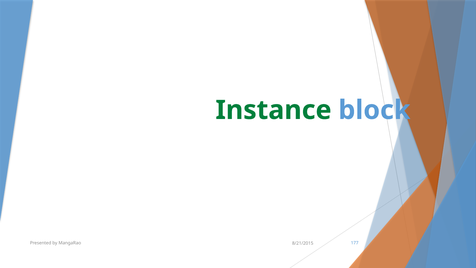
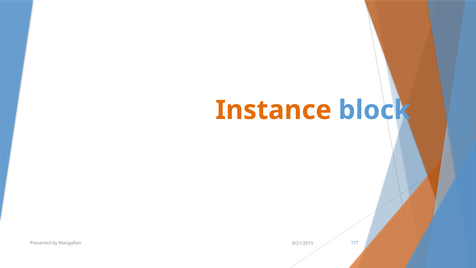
Instance colour: green -> orange (273, 110)
